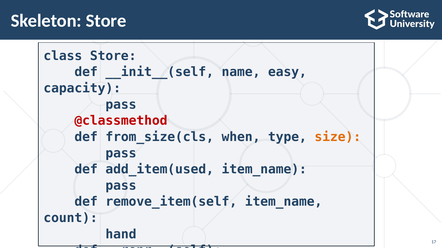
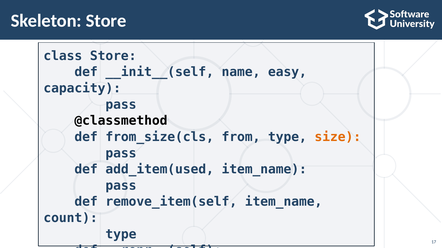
@classmethod colour: red -> black (121, 121)
when: when -> from (241, 137)
hand: hand -> type (121, 235)
